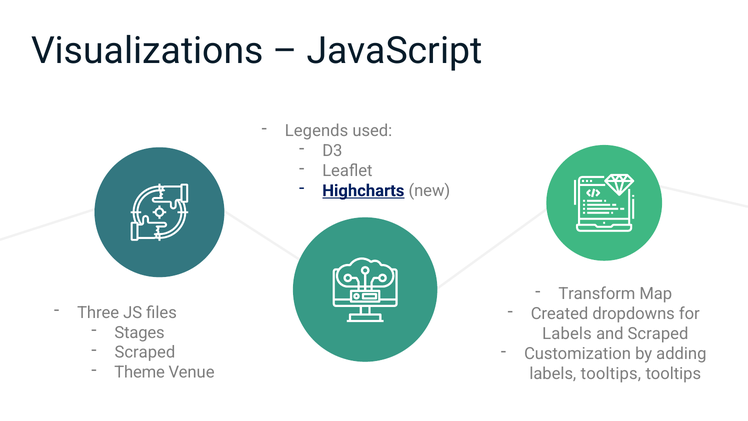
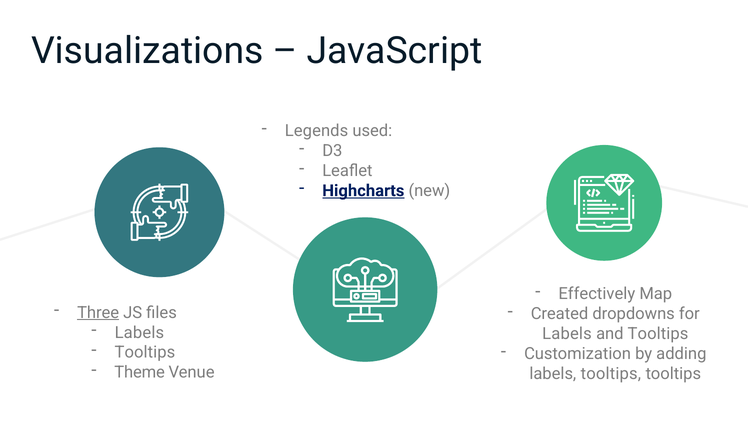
Transform: Transform -> Effectively (597, 294)
Three underline: none -> present (98, 312)
Stages: Stages -> Labels (139, 332)
and Scraped: Scraped -> Tooltips (658, 334)
Scraped: Scraped -> Tooltips (145, 352)
